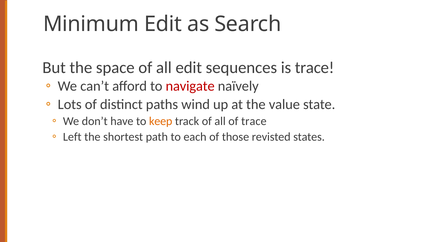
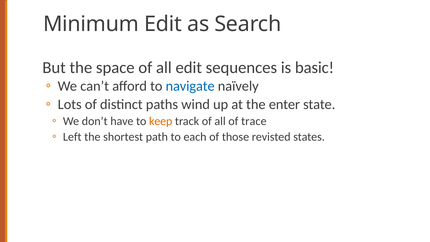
is trace: trace -> basic (315, 68)
navigate colour: red -> blue (190, 86)
value: value -> enter (284, 104)
